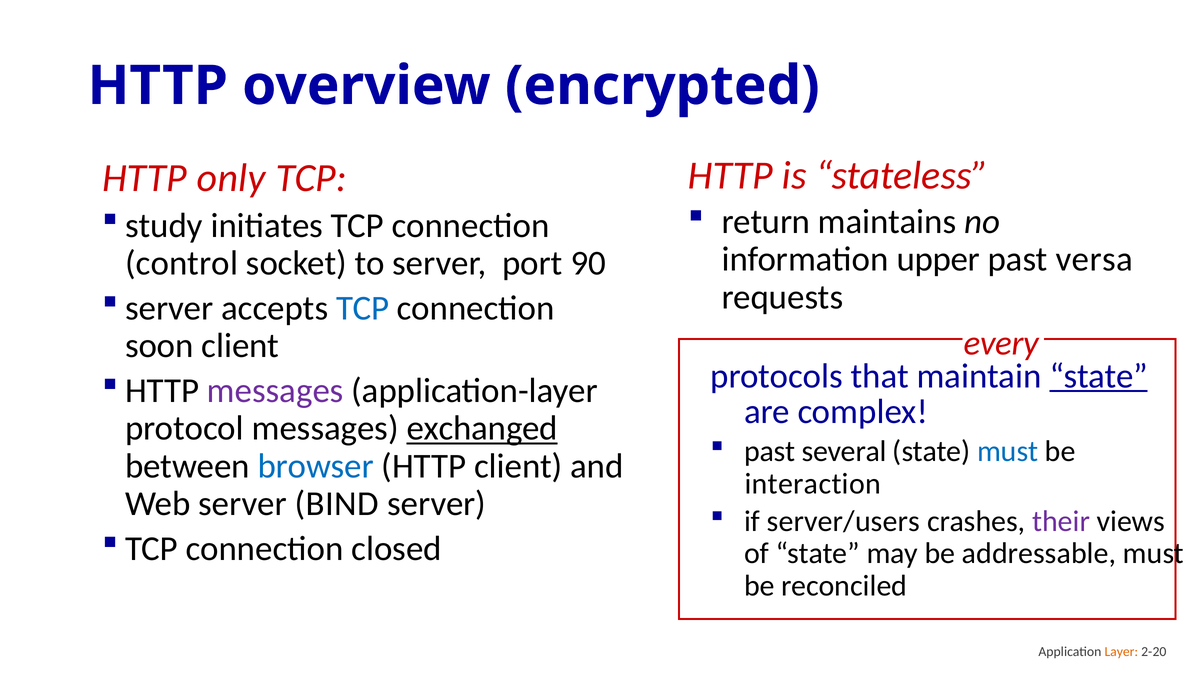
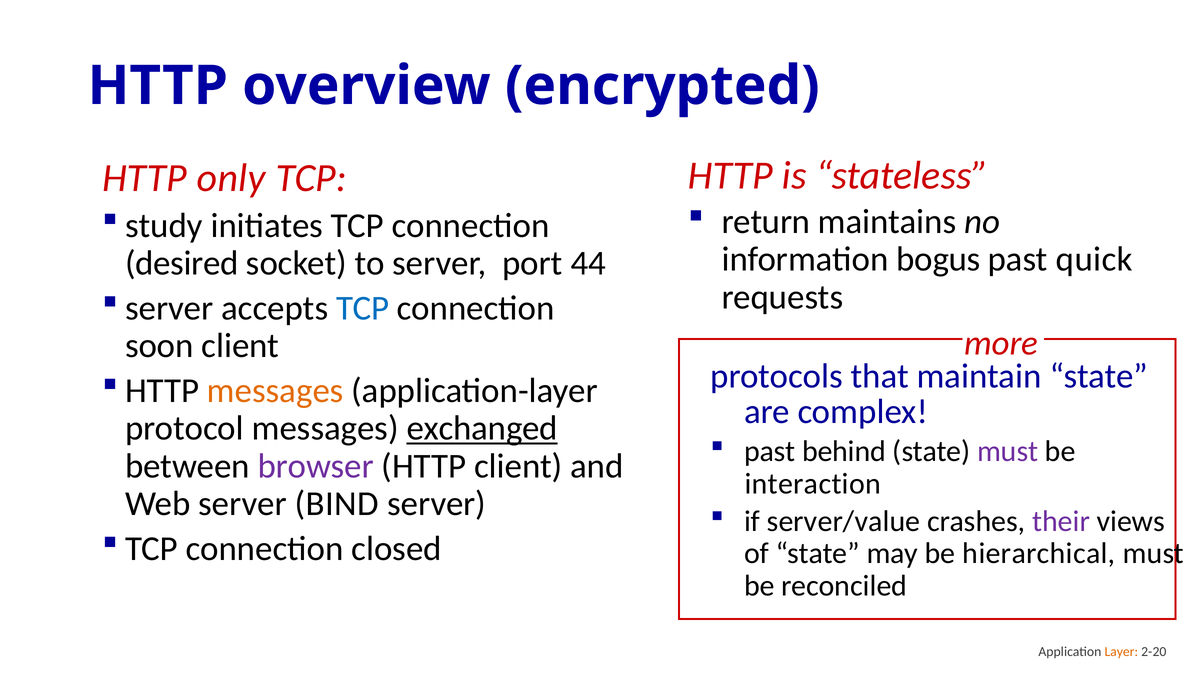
upper: upper -> bogus (938, 259)
versa: versa -> quick (1094, 259)
control: control -> desired (182, 263)
90: 90 -> 44 (588, 263)
every: every -> more (1001, 343)
state underline: present -> none (1099, 376)
messages colour: purple -> orange (275, 390)
several: several -> behind (844, 451)
must colour: blue -> purple (1008, 451)
browser colour: blue -> purple (316, 466)
server/users: server/users -> server/value (843, 521)
addressable: addressable -> hierarchical (1039, 553)
